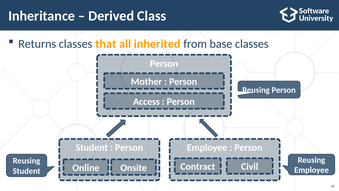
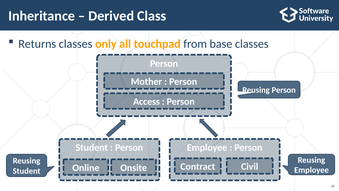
that: that -> only (106, 44)
inherited: inherited -> touchpad (157, 44)
